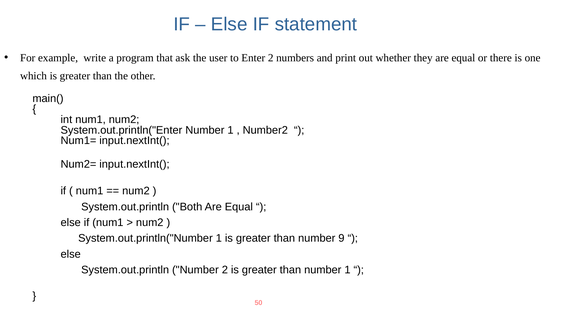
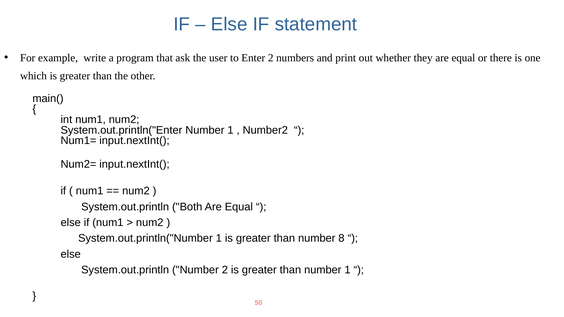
9: 9 -> 8 (341, 239)
